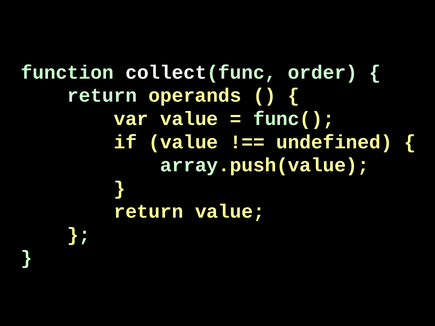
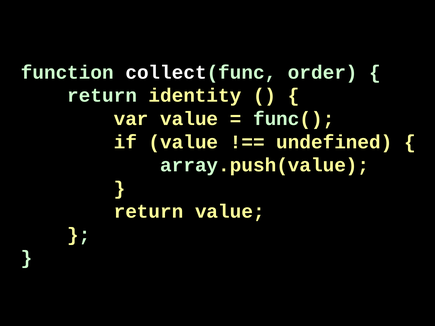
operands: operands -> identity (195, 96)
